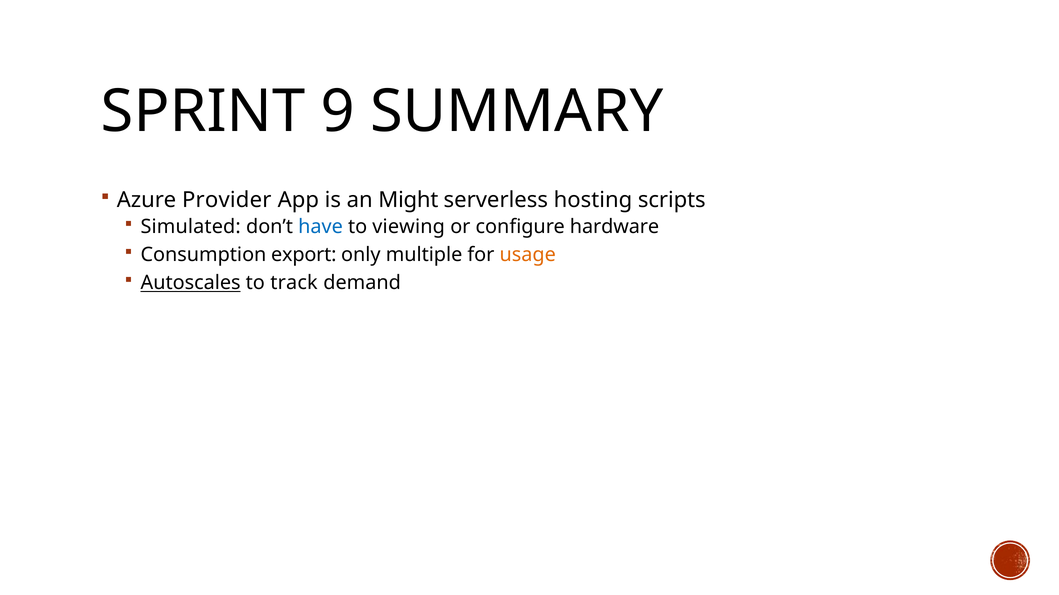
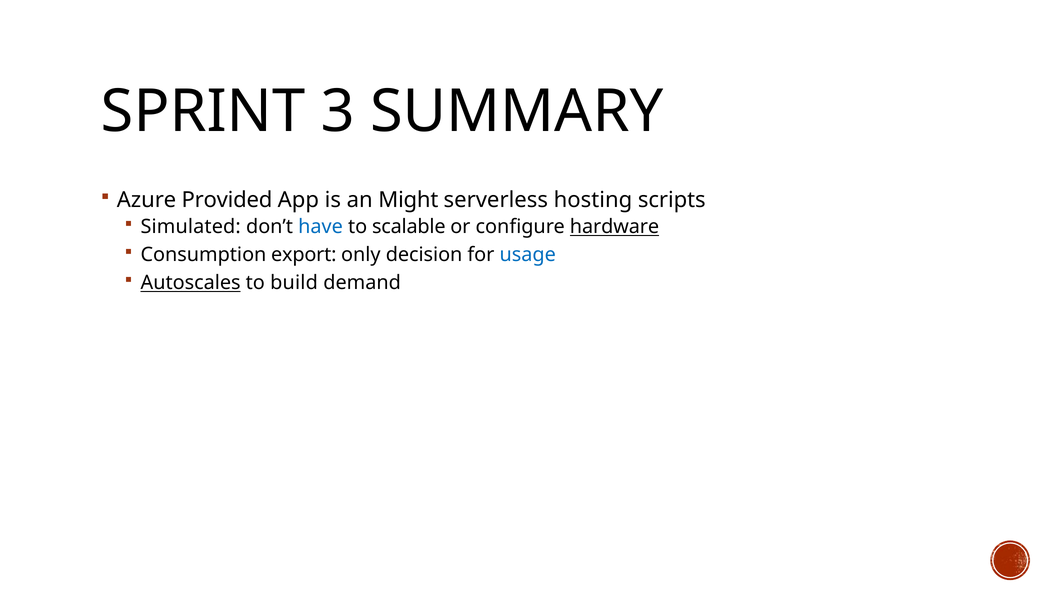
9: 9 -> 3 (338, 112)
Provider: Provider -> Provided (227, 200)
viewing: viewing -> scalable (409, 227)
hardware underline: none -> present (614, 227)
multiple: multiple -> decision (424, 255)
usage colour: orange -> blue (528, 255)
track: track -> build (294, 283)
